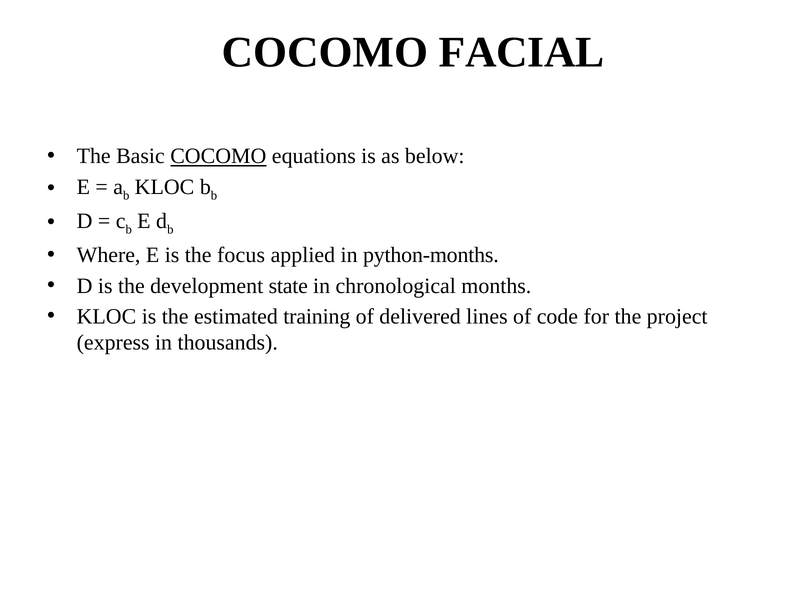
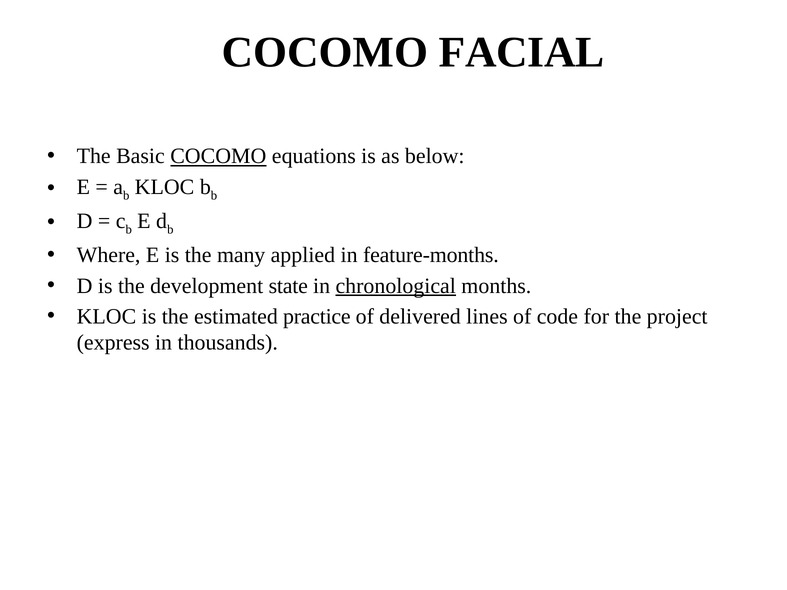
focus: focus -> many (241, 255)
python-months: python-months -> feature-months (431, 255)
chronological underline: none -> present (396, 286)
training: training -> practice (317, 317)
